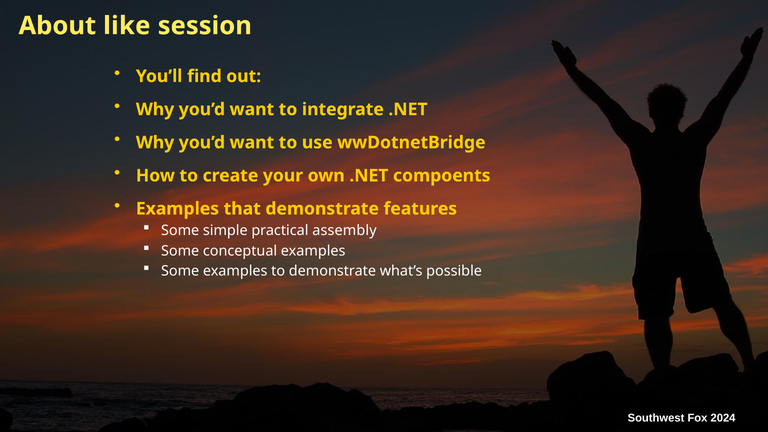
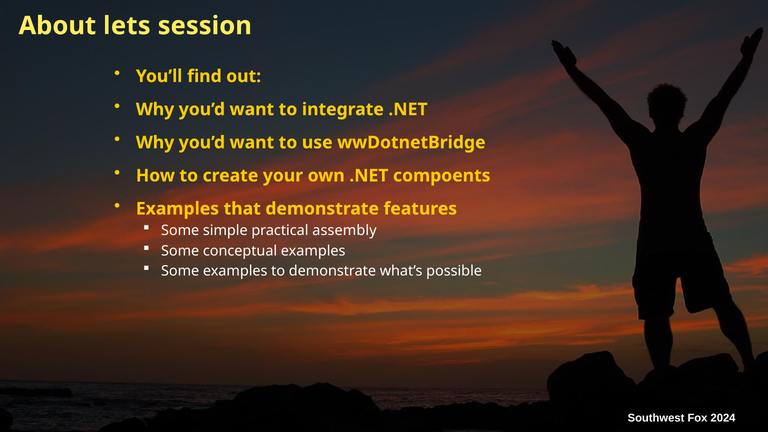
like: like -> lets (127, 26)
